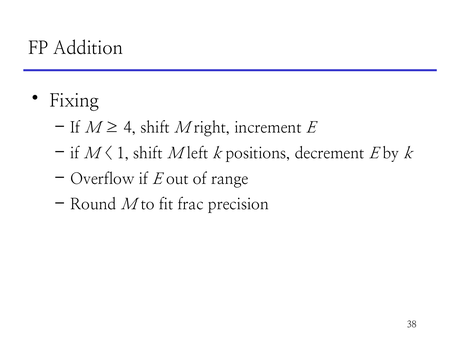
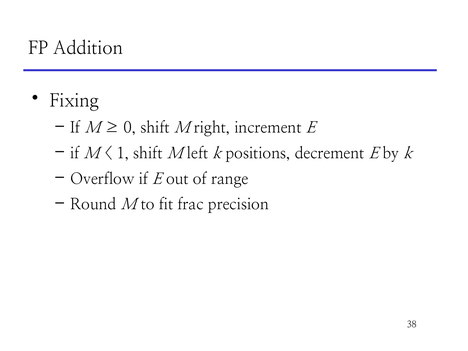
4: 4 -> 0 (130, 128)
